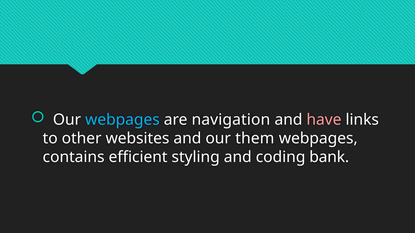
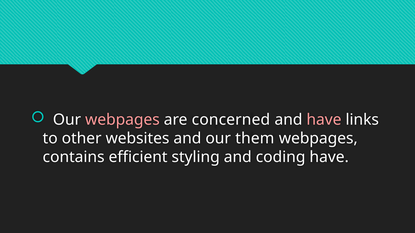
webpages colour: light blue -> pink (122, 120)
navigation: navigation -> concerned (231, 120)
coding bank: bank -> have (329, 157)
